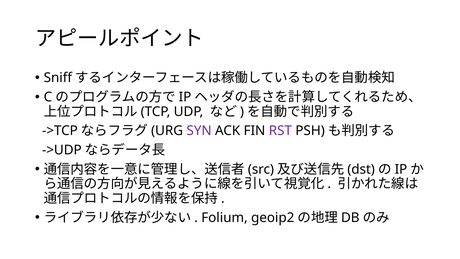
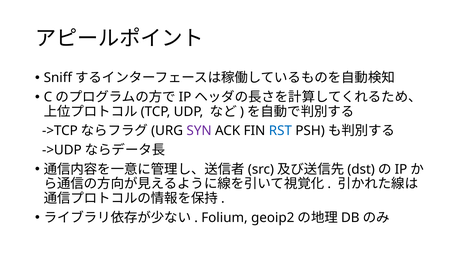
RST colour: purple -> blue (280, 131)
